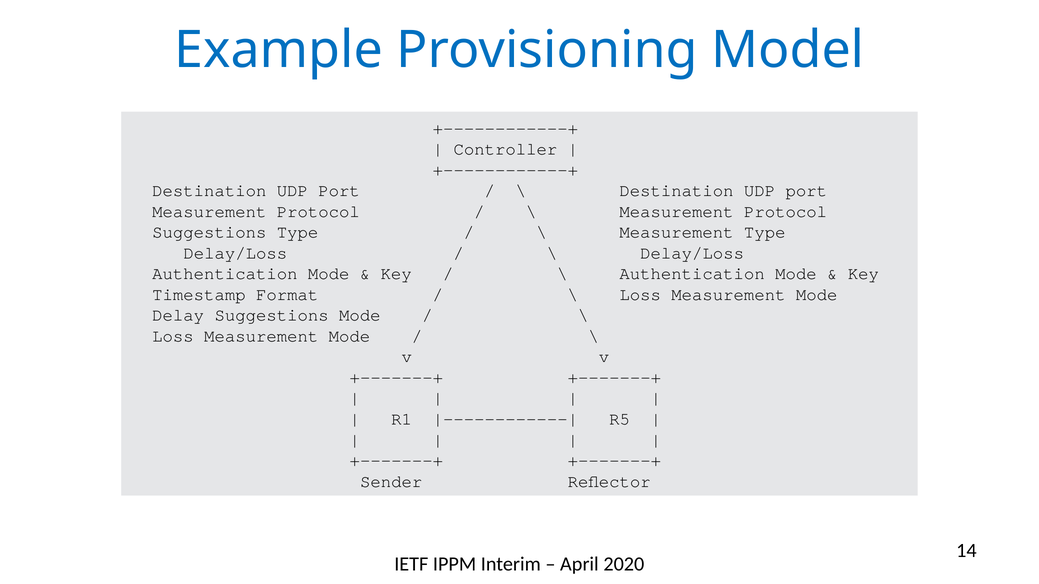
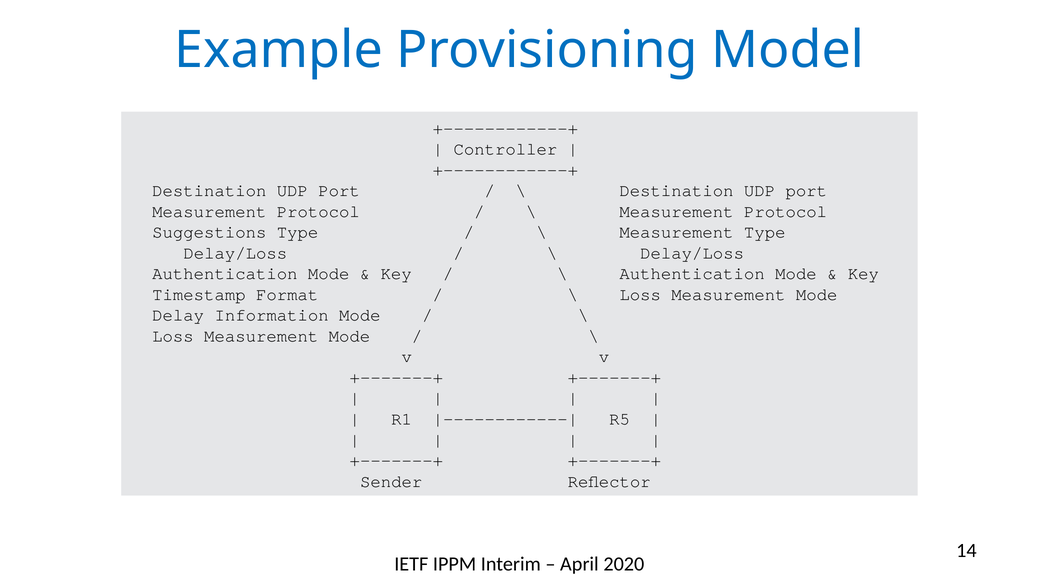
Delay Suggestions: Suggestions -> Information (272, 315)
